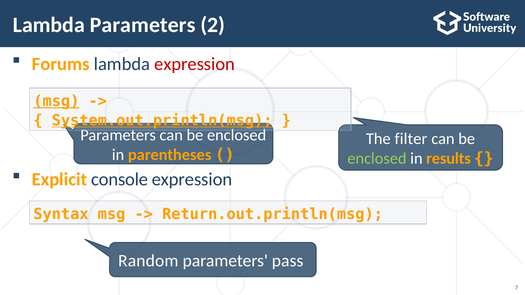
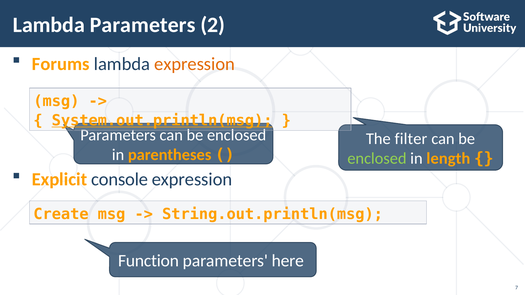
expression colour: red -> orange (195, 64)
msg underline: present -> none (56, 101)
results: results -> length (448, 159)
Syntax: Syntax -> Create (61, 214)
Return.out.println(msg: Return.out.println(msg -> String.out.println(msg (273, 214)
Random: Random -> Function (148, 261)
pass: pass -> here (288, 261)
